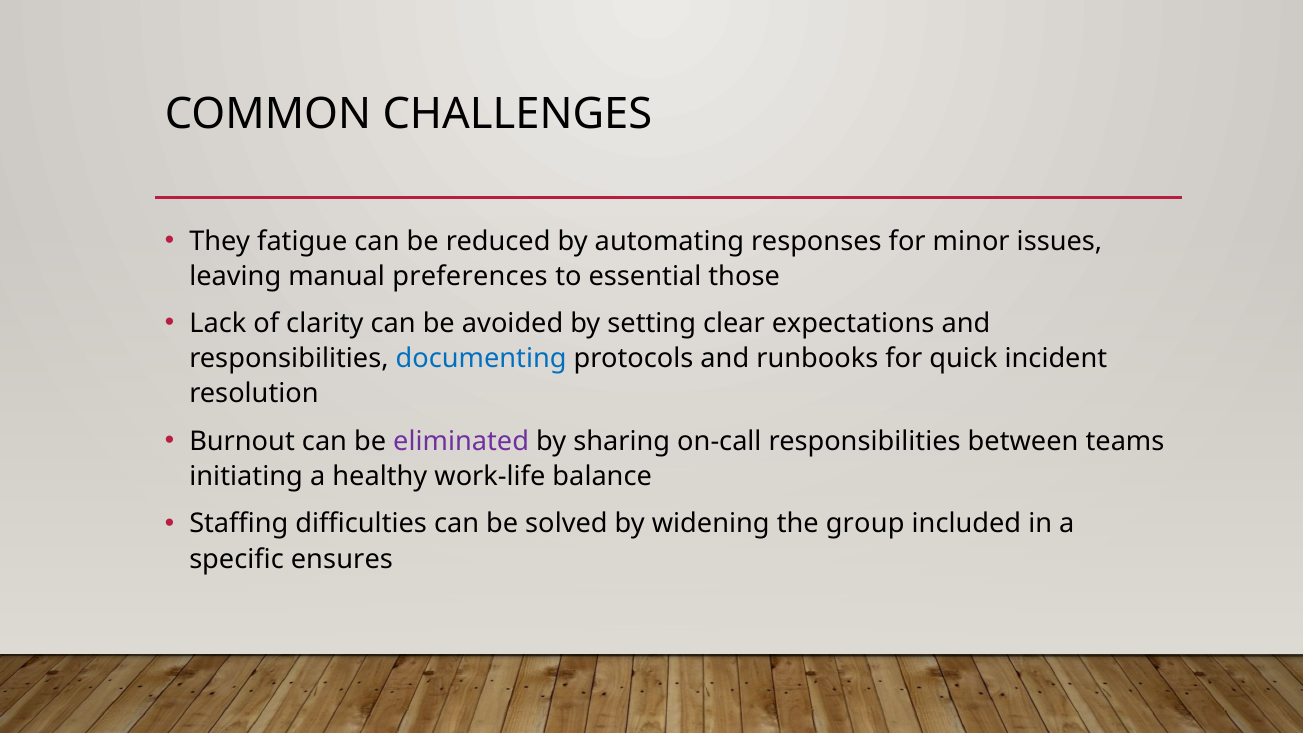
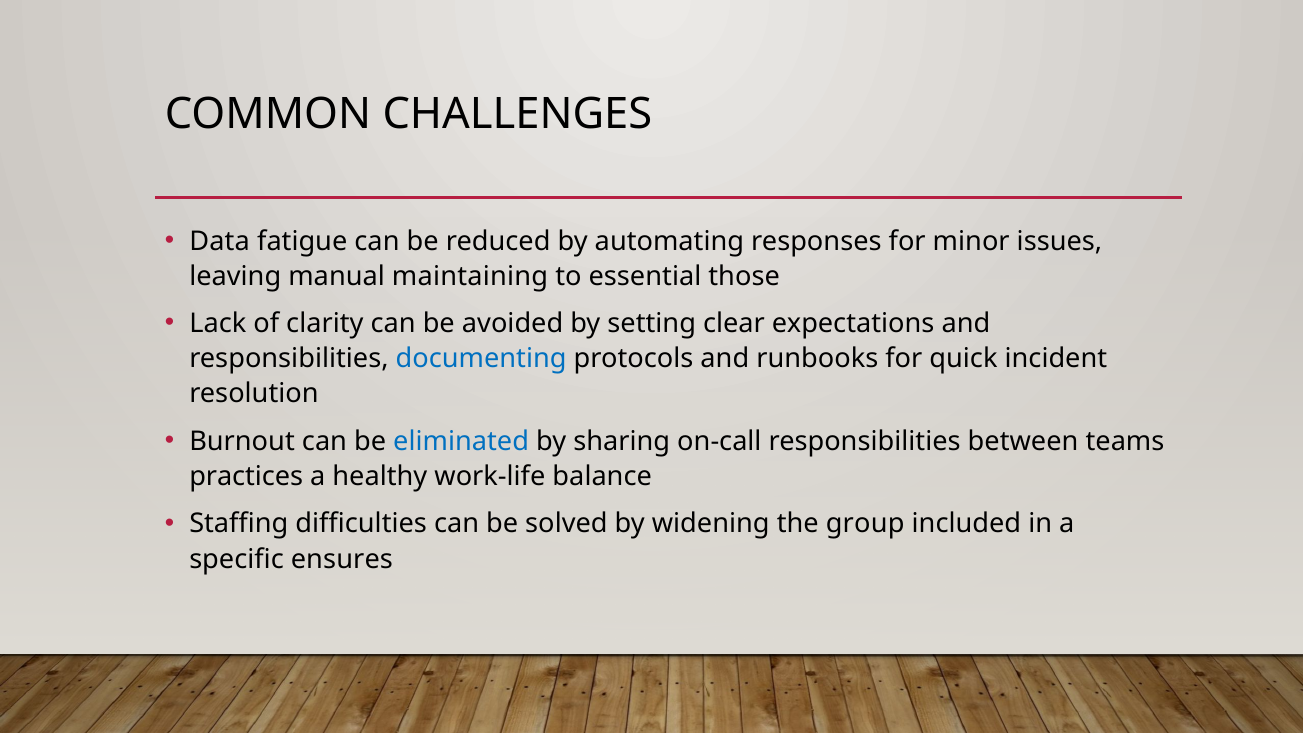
They: They -> Data (220, 241)
preferences: preferences -> maintaining (470, 276)
eliminated colour: purple -> blue (461, 441)
initiating: initiating -> practices (246, 476)
